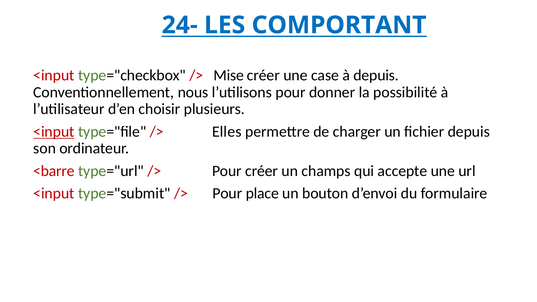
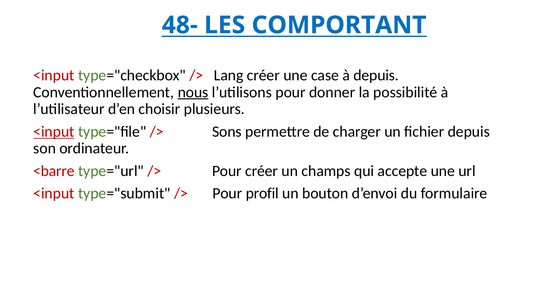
24-: 24- -> 48- (180, 25)
Mise: Mise -> Lang (229, 75)
nous underline: none -> present (193, 92)
Elles: Elles -> Sons (227, 132)
place: place -> profil (262, 193)
